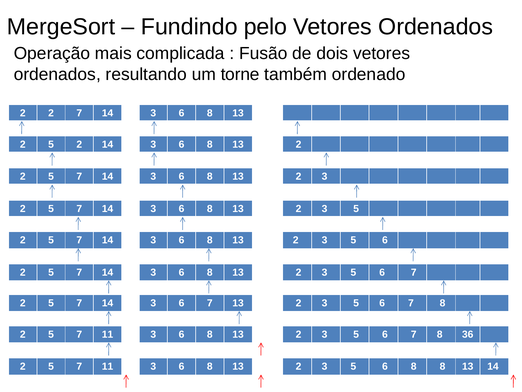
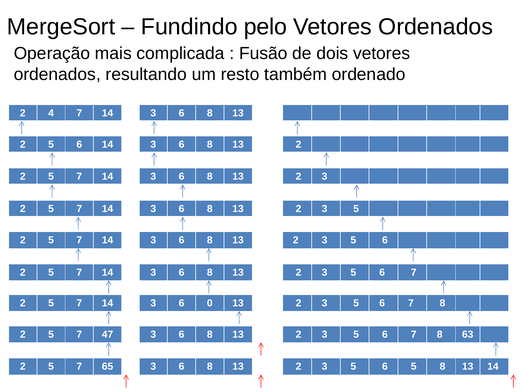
torne: torne -> resto (240, 74)
2: 2 -> 4 (51, 113)
2 5 2: 2 -> 6 (79, 144)
3 6 7: 7 -> 0 (210, 303)
11: 11 -> 47 (108, 334)
36: 36 -> 63 (468, 334)
11: 11 -> 65 (108, 366)
5 6 8: 8 -> 5 (414, 366)
